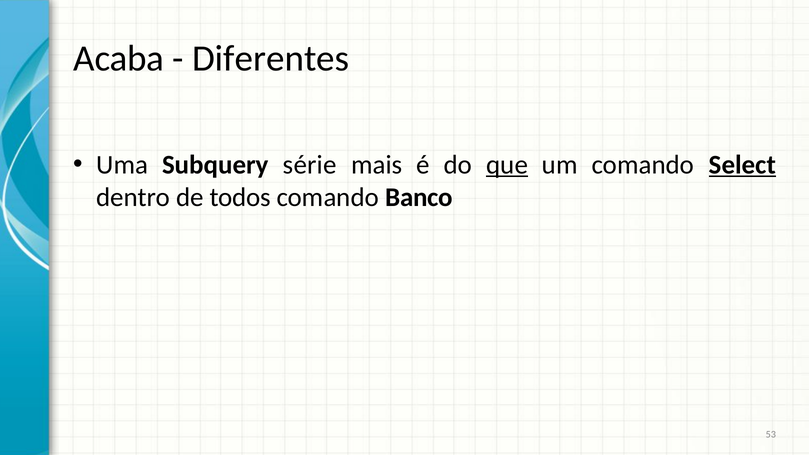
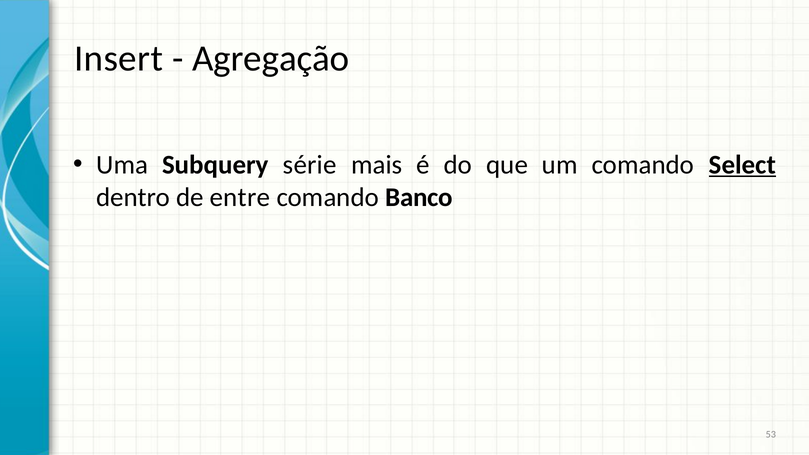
Acaba: Acaba -> Insert (119, 58)
Diferentes: Diferentes -> Agregação (271, 58)
que underline: present -> none (507, 165)
todos: todos -> entre (240, 197)
